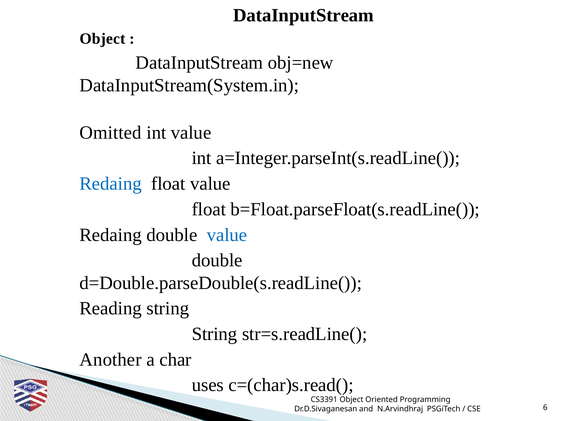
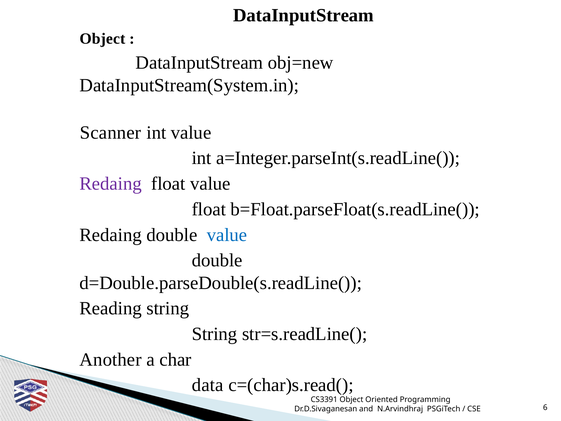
Omitted: Omitted -> Scanner (111, 132)
Redaing colour: blue -> purple (111, 184)
uses: uses -> data (208, 385)
